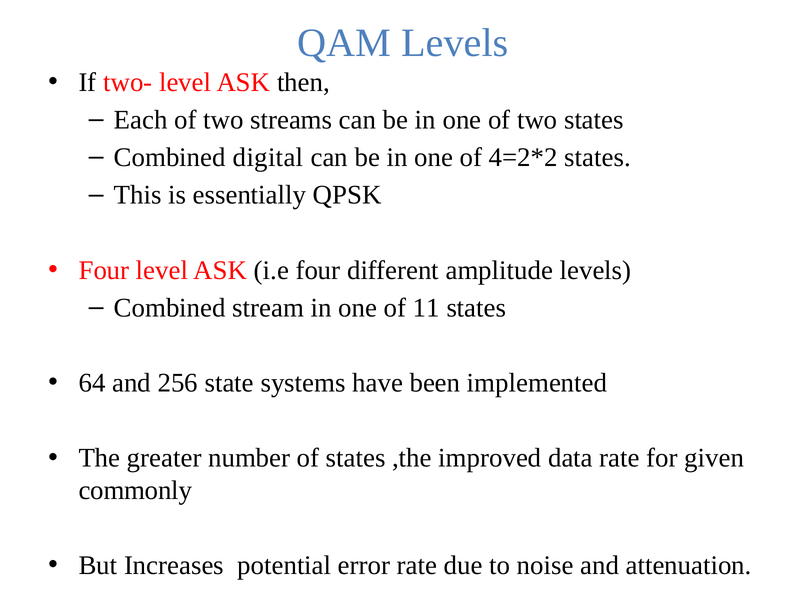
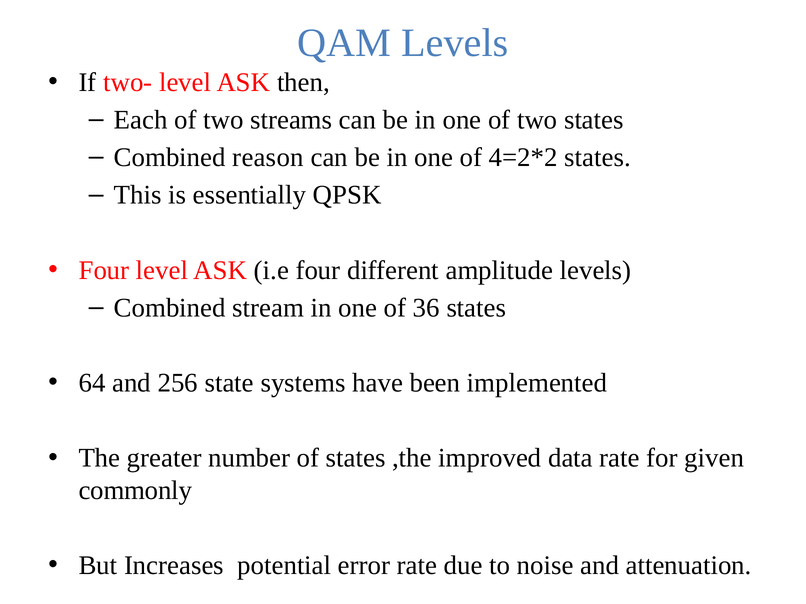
digital: digital -> reason (268, 158)
11: 11 -> 36 (426, 308)
